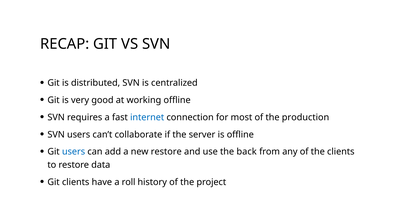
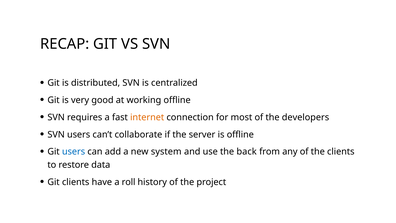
internet colour: blue -> orange (147, 117)
production: production -> developers (306, 117)
new restore: restore -> system (166, 152)
